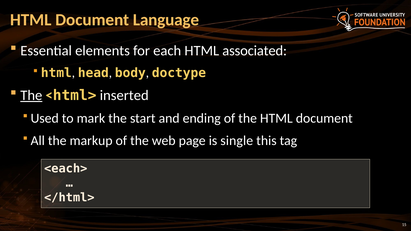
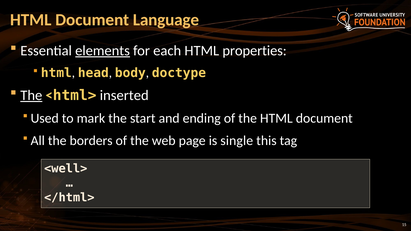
elements underline: none -> present (103, 51)
associated: associated -> properties (255, 51)
markup: markup -> borders (91, 141)
<each>: <each> -> <well> (66, 169)
